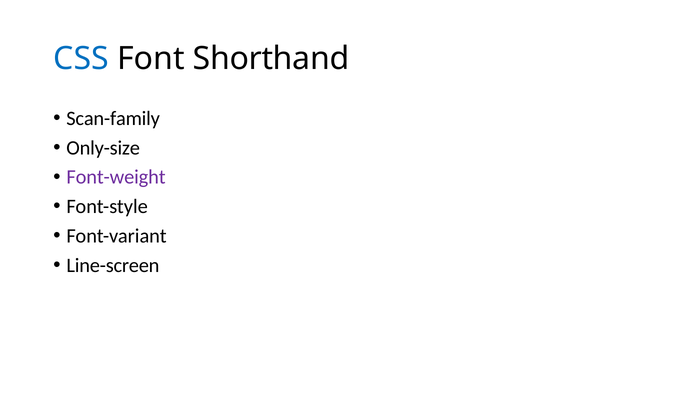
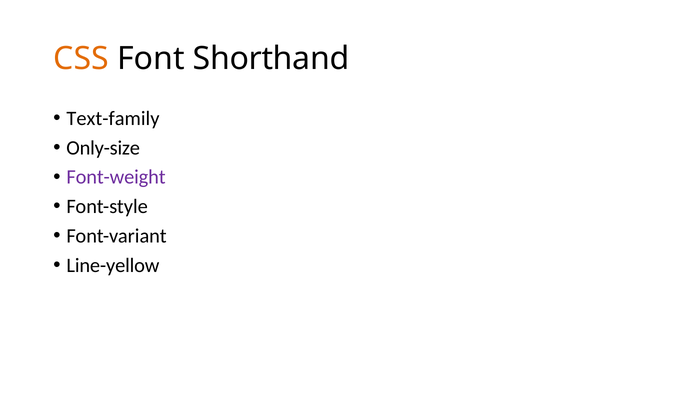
CSS colour: blue -> orange (81, 59)
Scan-family: Scan-family -> Text-family (113, 118)
Line-screen: Line-screen -> Line-yellow (113, 265)
